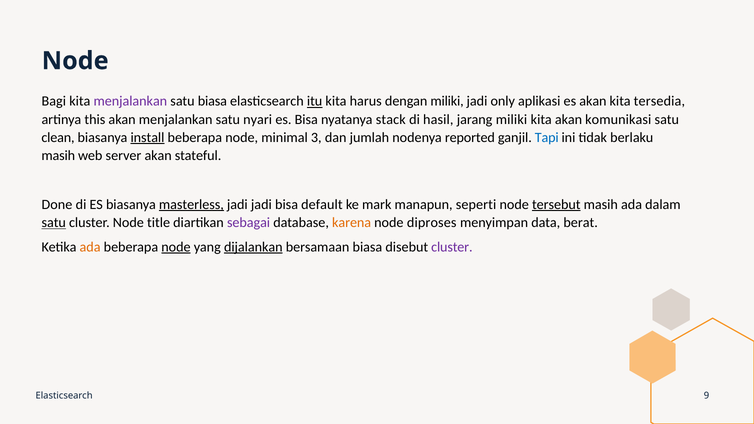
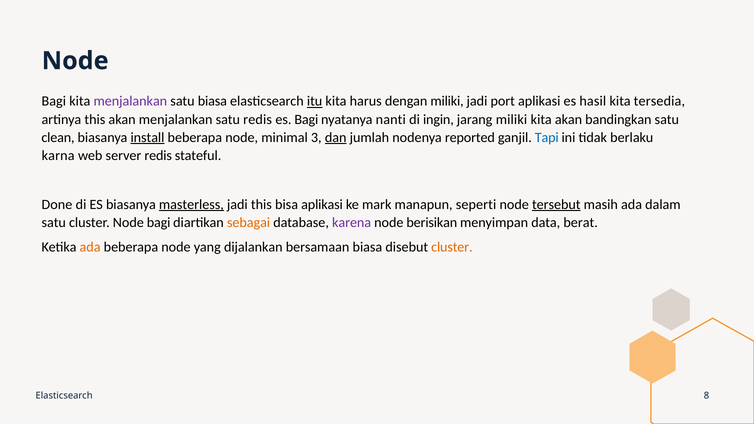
only: only -> port (503, 101)
es akan: akan -> hasil (593, 101)
satu nyari: nyari -> redis (258, 119)
es Bisa: Bisa -> Bagi (306, 119)
stack: stack -> nanti (391, 119)
hasil: hasil -> ingin (438, 119)
komunikasi: komunikasi -> bandingkan (618, 119)
dan underline: none -> present (336, 138)
masih: masih -> karna (58, 156)
server akan: akan -> redis (158, 156)
jadi jadi: jadi -> this (261, 205)
bisa default: default -> aplikasi (322, 205)
satu underline: present -> none (54, 223)
cluster Node title: title -> bagi (159, 223)
sebagai colour: purple -> orange (249, 223)
karena colour: orange -> purple (352, 223)
diproses: diproses -> berisikan (432, 223)
node underline: present -> none (176, 247)
dijalankan underline: present -> none (253, 247)
cluster colour: purple -> orange (452, 247)
9: 9 -> 8 (706, 396)
